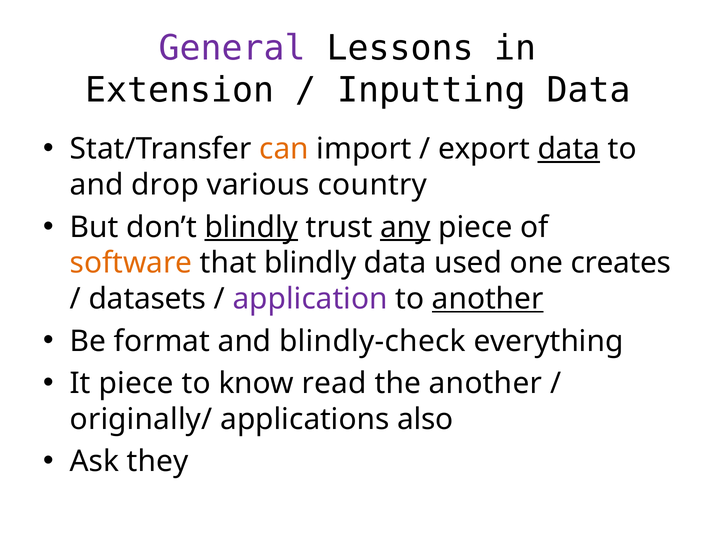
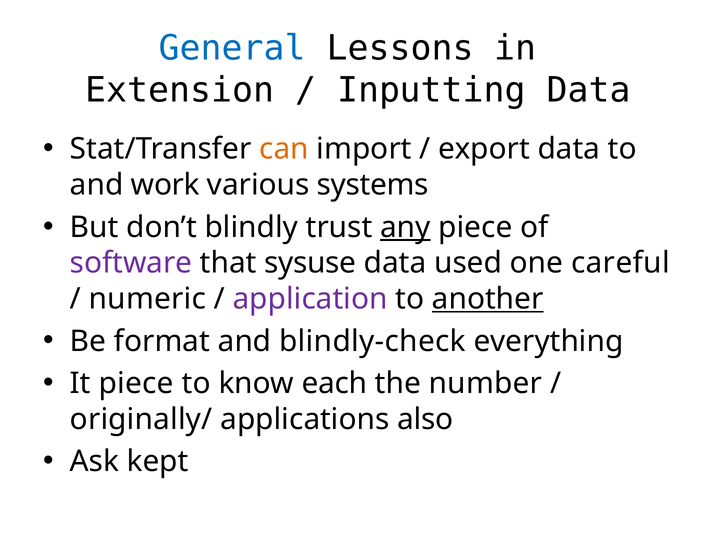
General colour: purple -> blue (232, 48)
data underline: present -> none (569, 149)
drop: drop -> work (165, 185)
country: country -> systems (373, 185)
blindly underline: present -> none (251, 227)
software colour: orange -> purple (131, 263)
that blindly: blindly -> sysuse (310, 263)
creates: creates -> careful (621, 263)
datasets: datasets -> numeric (147, 299)
read: read -> each (334, 383)
the another: another -> number (485, 383)
they: they -> kept (158, 461)
